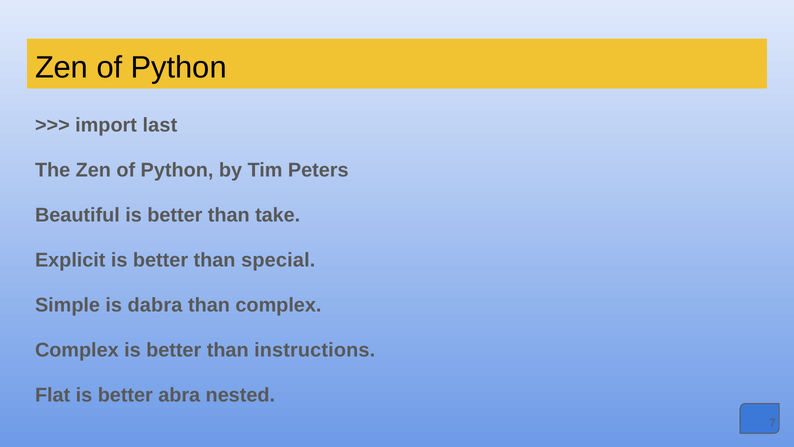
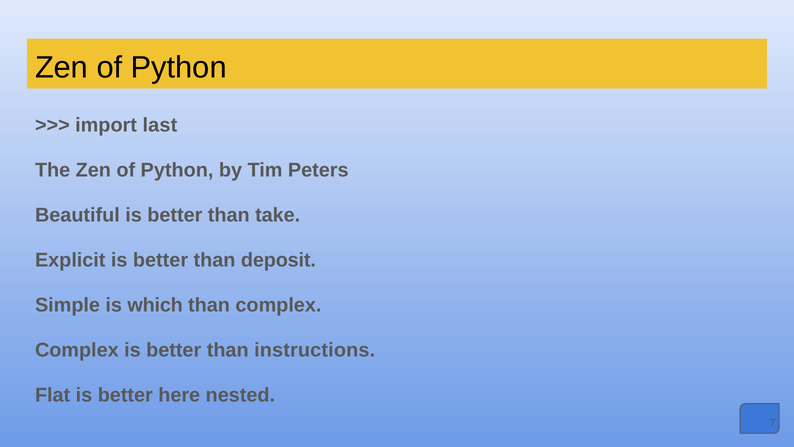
special: special -> deposit (278, 260)
dabra: dabra -> which (155, 305)
abra: abra -> here (179, 395)
